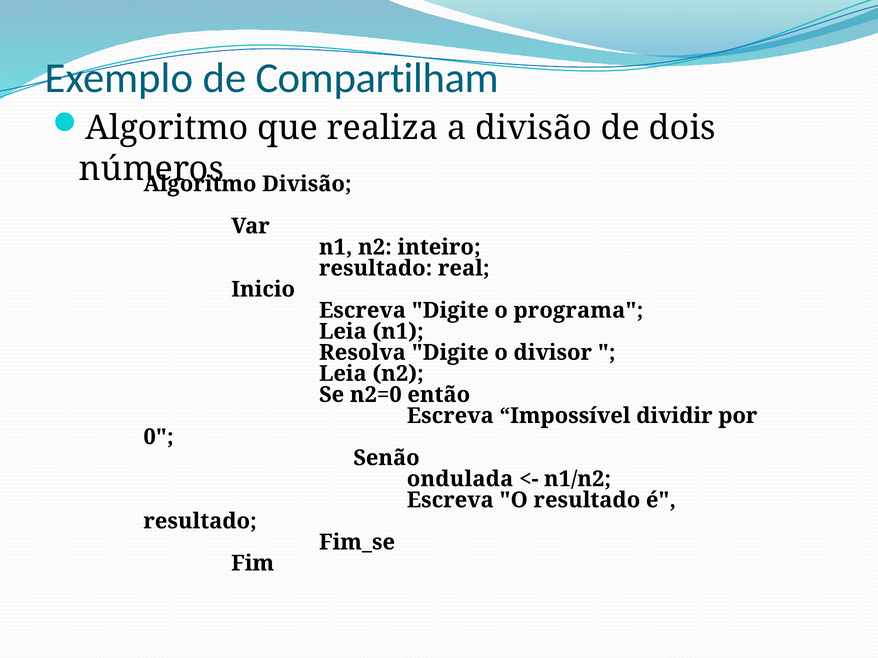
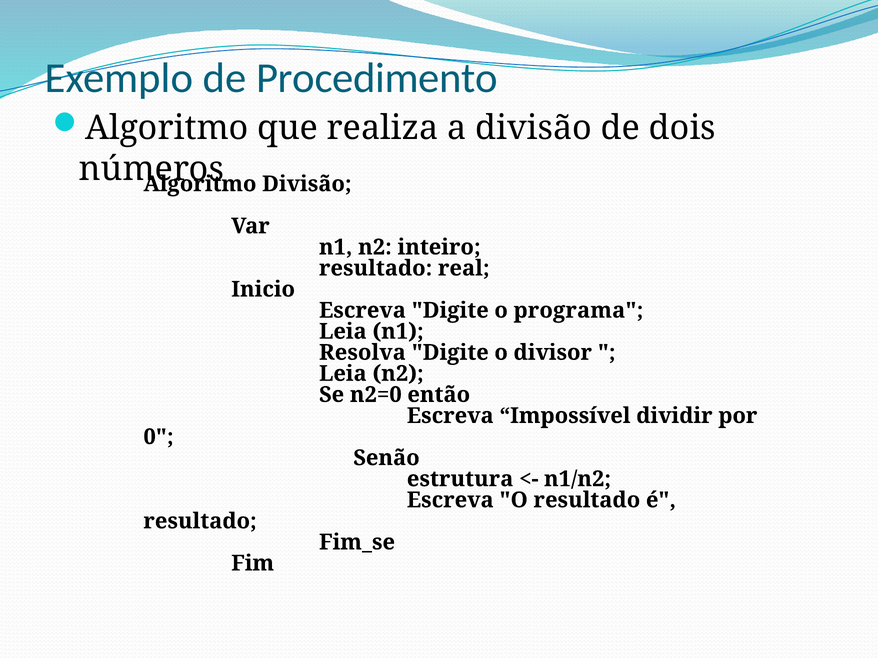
Compartilham: Compartilham -> Procedimento (377, 78)
ondulada: ondulada -> estrutura (460, 479)
